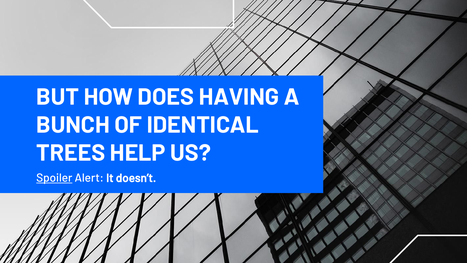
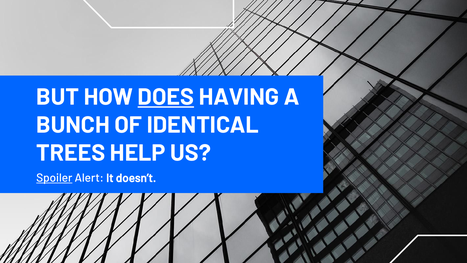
DOES underline: none -> present (166, 97)
